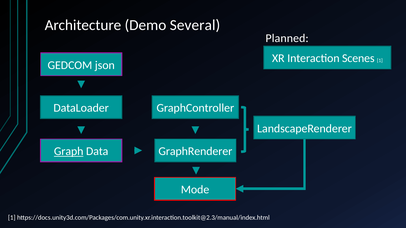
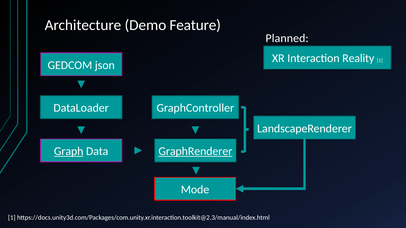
Several: Several -> Feature (195, 25)
Scenes: Scenes -> Reality (358, 58)
GraphRenderer underline: none -> present (195, 152)
